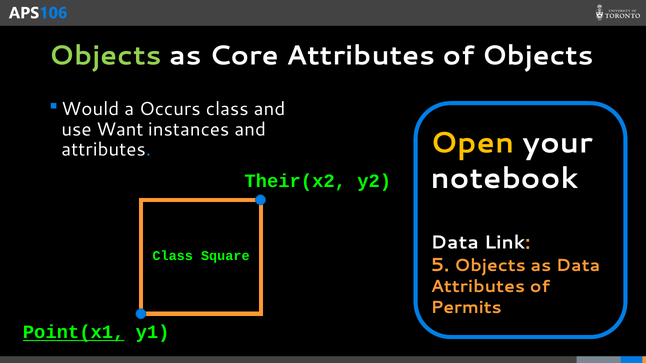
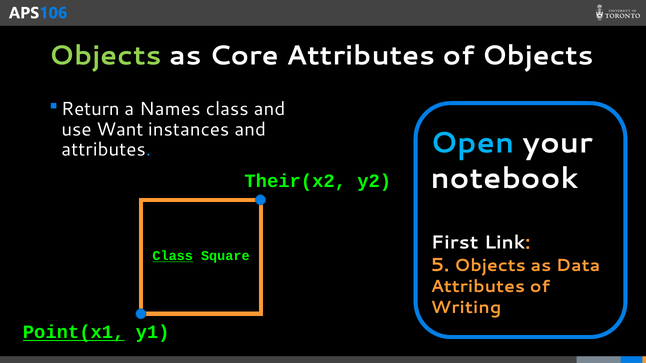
Would: Would -> Return (90, 109)
Occurs: Occurs -> Names (170, 109)
Open colour: yellow -> light blue (472, 143)
Data: Data -> First (455, 243)
Class underline: none -> present (173, 256)
Permits: Permits -> Writing (466, 308)
